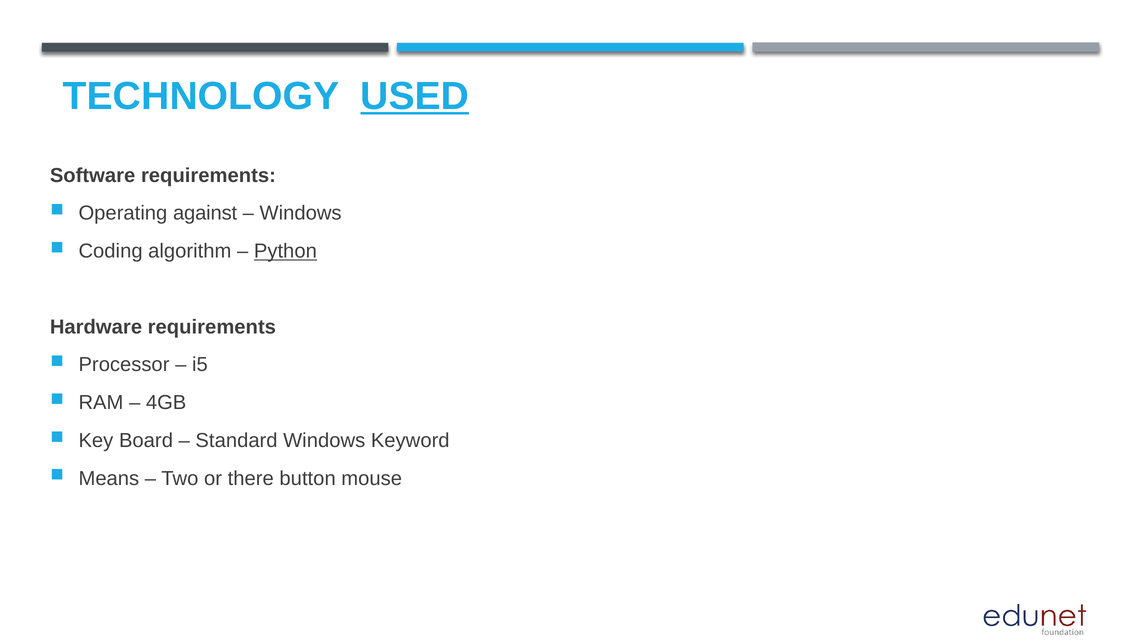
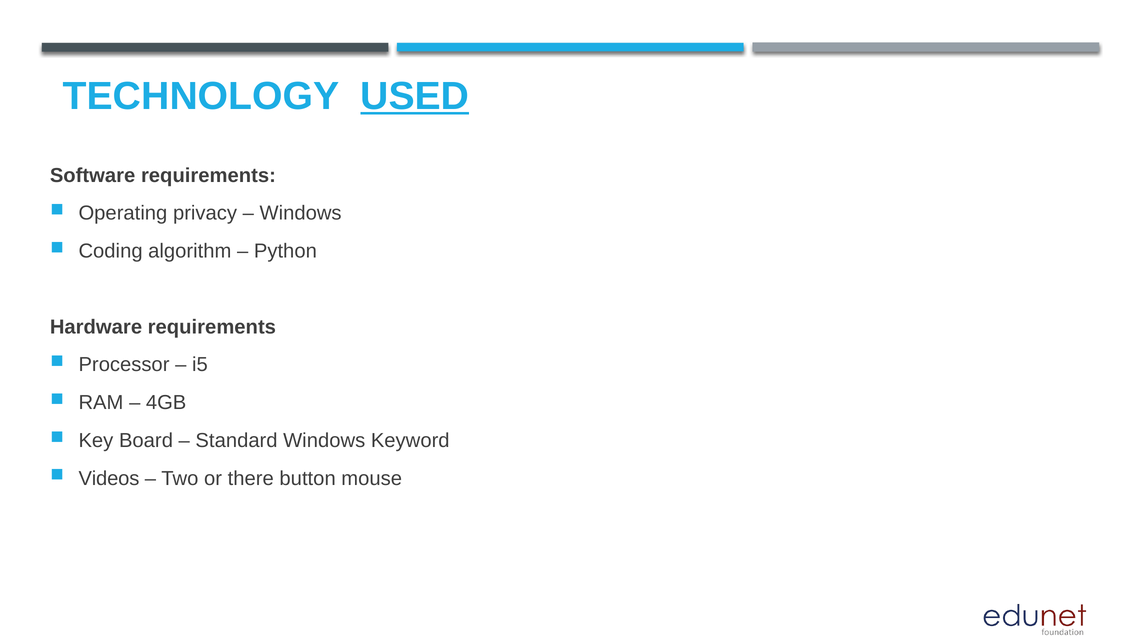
against: against -> privacy (205, 213)
Python underline: present -> none (285, 251)
Means: Means -> Videos (109, 478)
